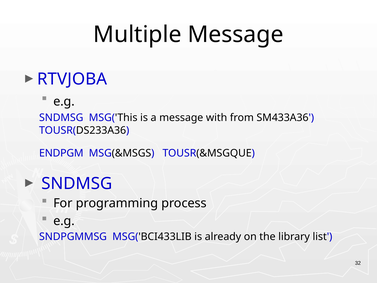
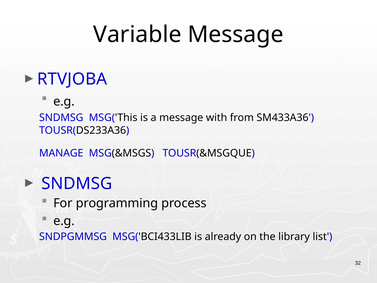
Multiple: Multiple -> Variable (137, 35)
ENDPGM: ENDPGM -> MANAGE (61, 153)
